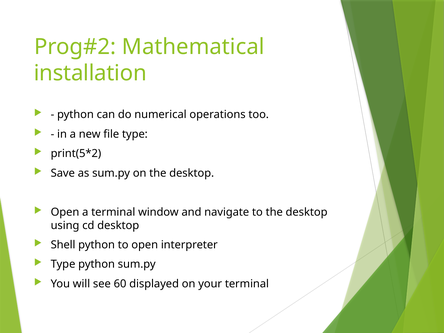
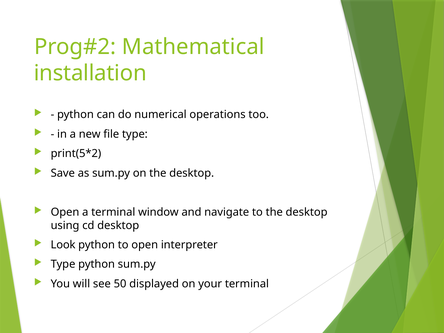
Shell: Shell -> Look (63, 245)
60: 60 -> 50 (120, 284)
